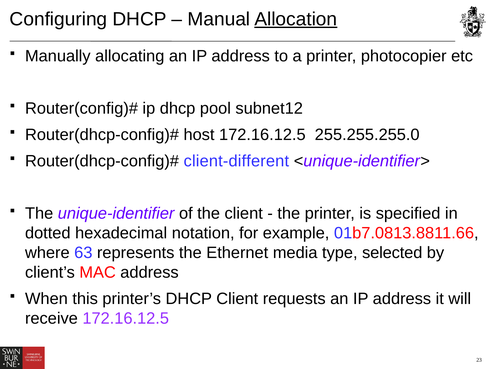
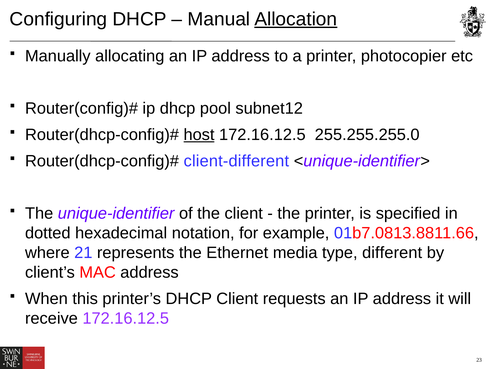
host underline: none -> present (199, 135)
63: 63 -> 21 (83, 253)
selected: selected -> different (392, 253)
